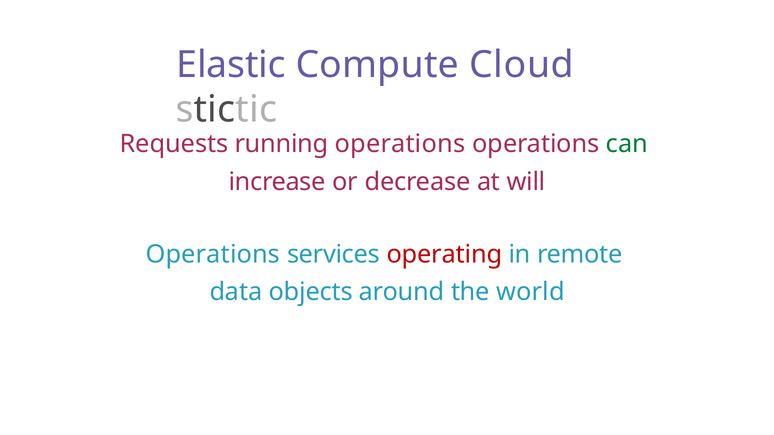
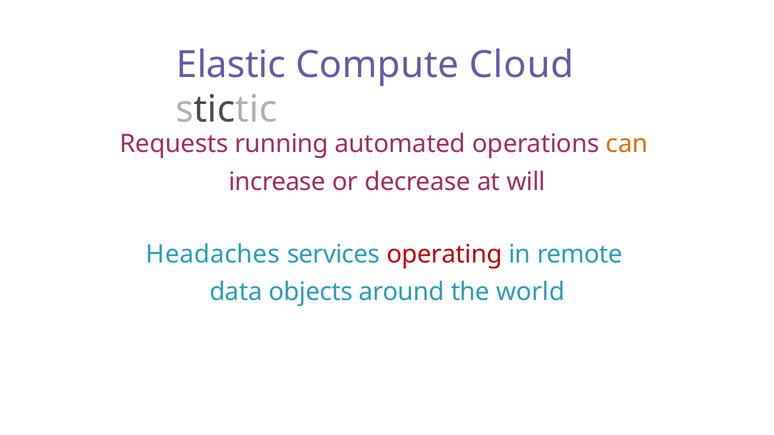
running operations: operations -> automated (400, 144)
can colour: green -> orange (627, 144)
Operations: Operations -> Headaches (213, 255)
